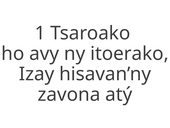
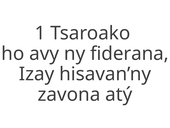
itoerako: itoerako -> fiderana (129, 53)
